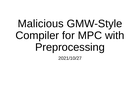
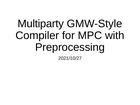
Malicious: Malicious -> Multiparty (41, 24)
